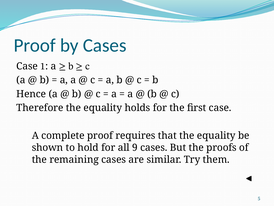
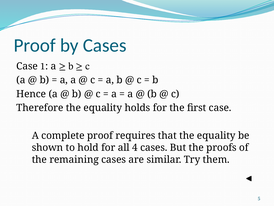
9: 9 -> 4 (135, 147)
